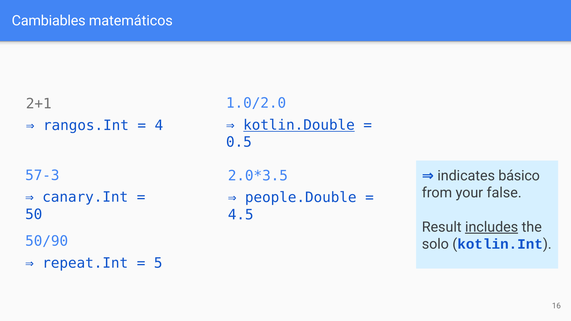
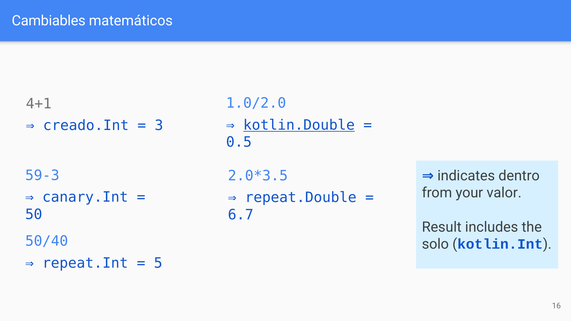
2+1: 2+1 -> 4+1 (39, 104)
rangos.Int: rangos.Int -> creado.Int (86, 126)
4: 4 -> 3 (159, 126)
57-3: 57-3 -> 59-3 (42, 175)
básico: básico -> dentro (519, 176)
false: false -> valor (504, 193)
people.Double: people.Double -> repeat.Double (301, 198)
4.5: 4.5 -> 6.7 (241, 215)
includes underline: present -> none (492, 227)
50/90: 50/90 -> 50/40 (47, 241)
